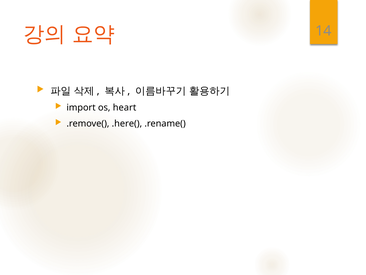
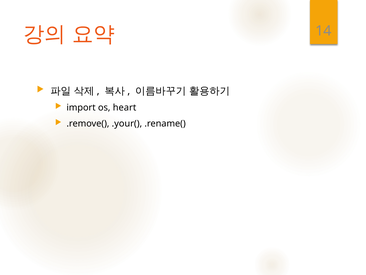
.here(: .here( -> .your( (127, 123)
